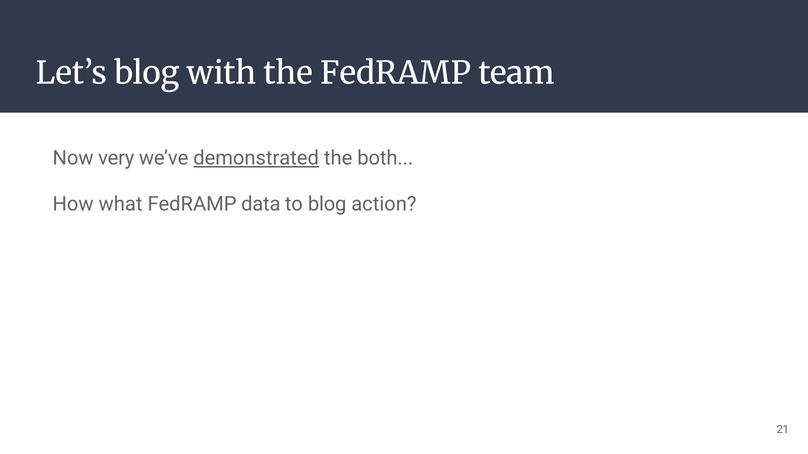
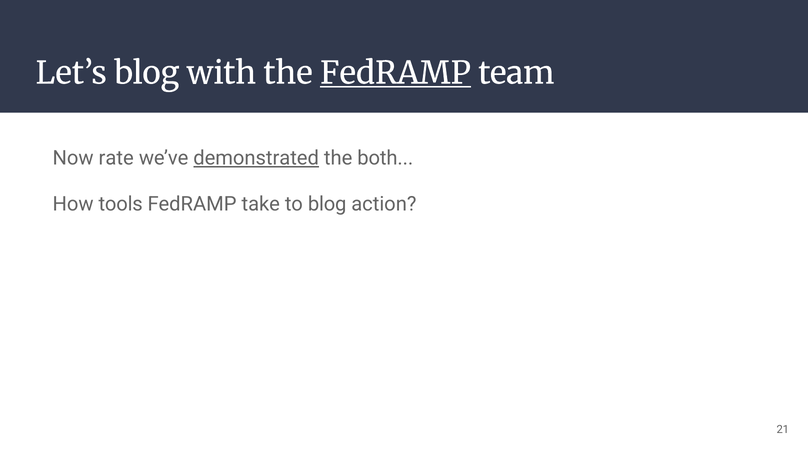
FedRAMP underline: none -> present (395, 73)
very: very -> rate (116, 158)
what: what -> tools (121, 204)
data: data -> take (261, 204)
